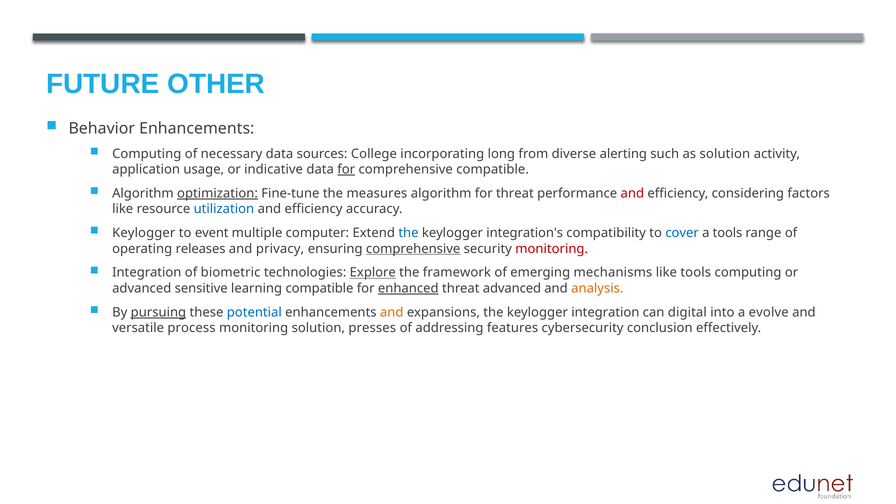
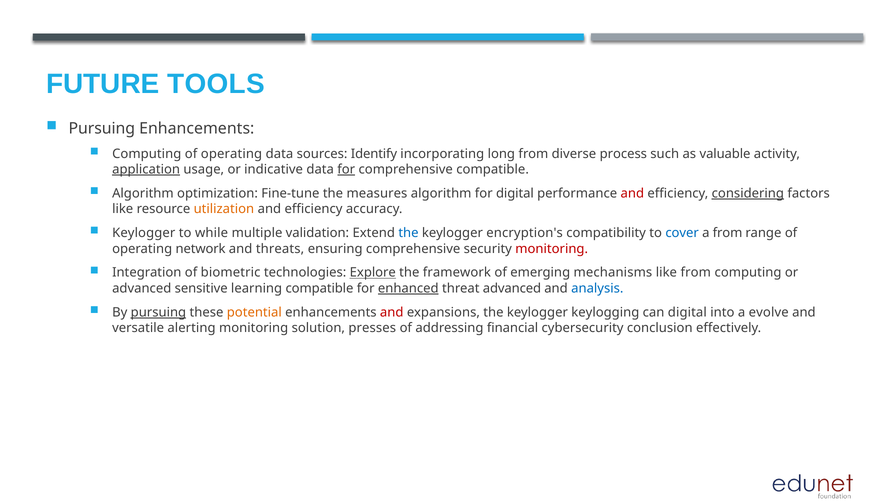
OTHER: OTHER -> TOOLS (216, 84)
Behavior: Behavior -> Pursuing (102, 128)
necessary: necessary -> operating (231, 154)
College: College -> Identify (374, 154)
alerting: alerting -> process (623, 154)
as solution: solution -> valuable (725, 154)
application underline: none -> present (146, 170)
optimization underline: present -> none (218, 193)
for threat: threat -> digital (515, 193)
considering underline: none -> present (748, 193)
utilization colour: blue -> orange (224, 209)
event: event -> while (212, 233)
computer: computer -> validation (317, 233)
integration's: integration's -> encryption's (525, 233)
a tools: tools -> from (728, 233)
releases: releases -> network (201, 249)
privacy: privacy -> threats (280, 249)
comprehensive underline: present -> none (413, 249)
like tools: tools -> from (696, 273)
analysis colour: orange -> blue (597, 288)
potential colour: blue -> orange (254, 312)
and colour: orange -> red (392, 312)
keylogger integration: integration -> keylogging (605, 312)
process: process -> alerting (191, 328)
features: features -> financial (513, 328)
